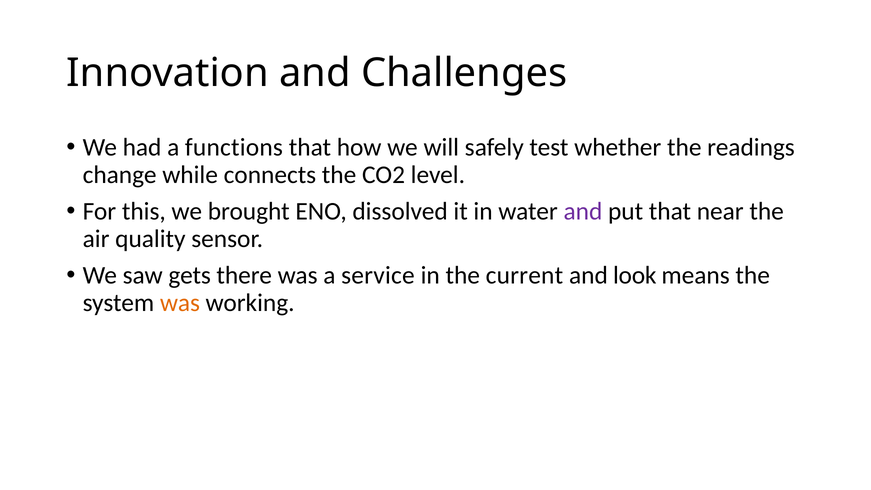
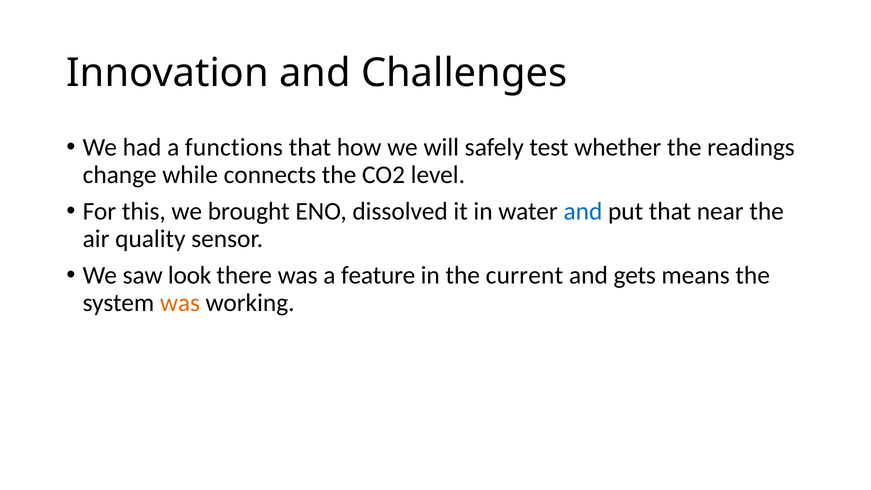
and colour: purple -> blue (583, 211)
gets: gets -> look (190, 275)
service: service -> feature (378, 275)
look: look -> gets (635, 275)
